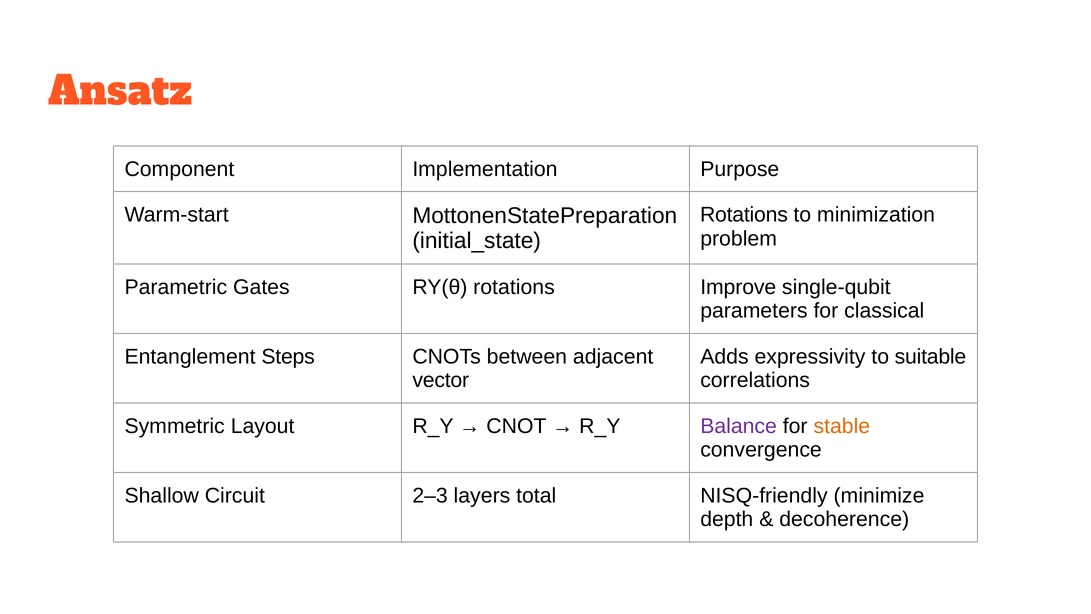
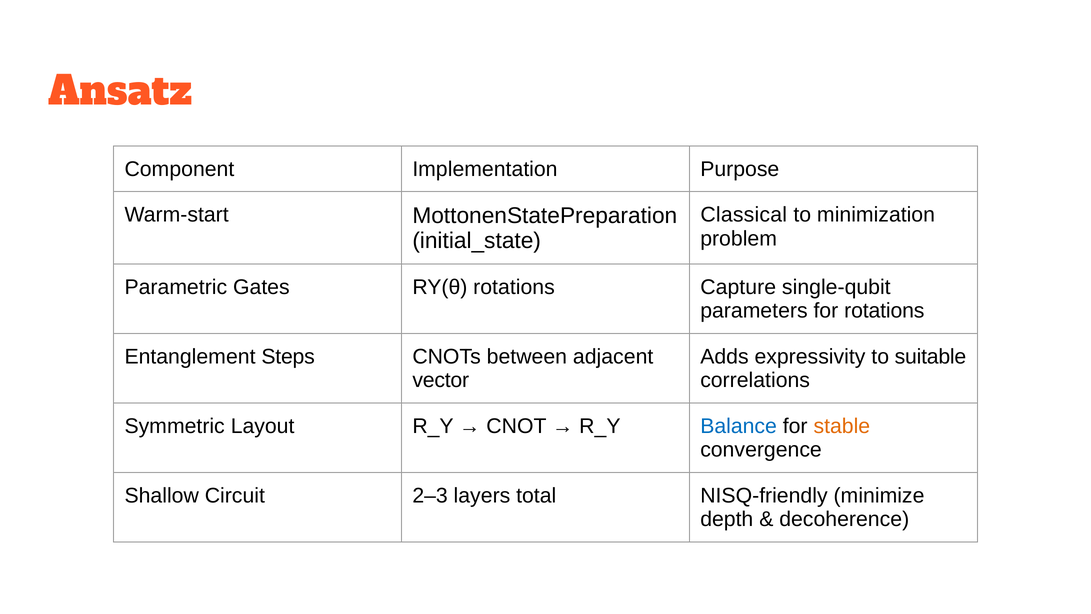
Rotations: Rotations -> Classical (744, 215)
Improve: Improve -> Capture (738, 287)
for classical: classical -> rotations (884, 311)
Balance colour: purple -> blue (739, 426)
